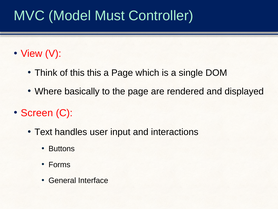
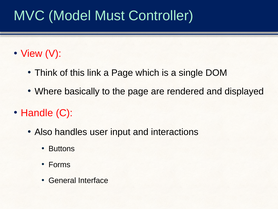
this this: this -> link (94, 73)
Screen: Screen -> Handle (37, 113)
Text: Text -> Also (43, 132)
